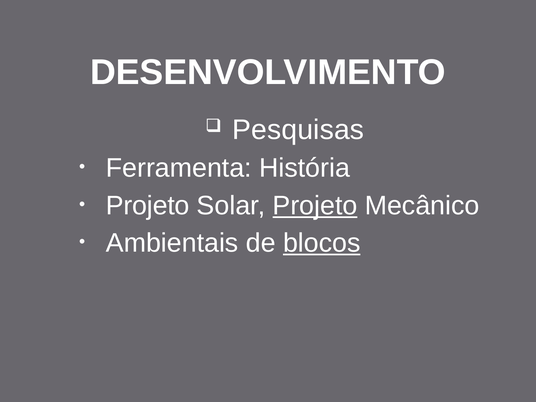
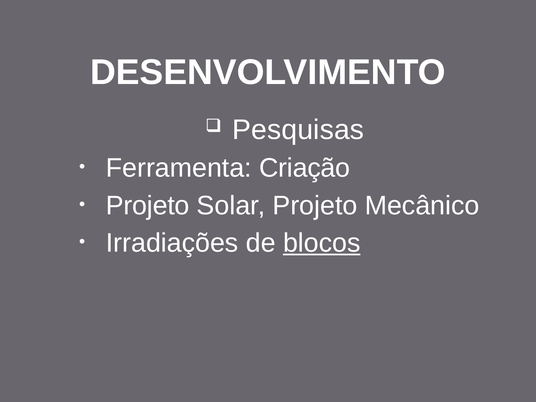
História: História -> Criação (305, 168)
Projeto underline: present -> none (315, 206)
Ambientais: Ambientais -> Irradiações (172, 243)
